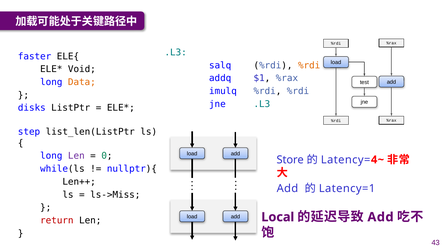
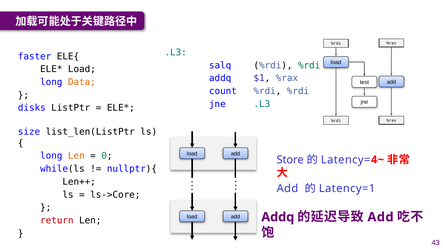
%rdi colour: orange -> green (309, 65)
Void: Void -> Load (82, 69)
imulq: imulq -> count (223, 91)
step: step -> size (29, 132)
Len colour: purple -> orange (76, 156)
ls->Miss: ls->Miss -> ls->Core (115, 195)
Local: Local -> Addq (278, 217)
